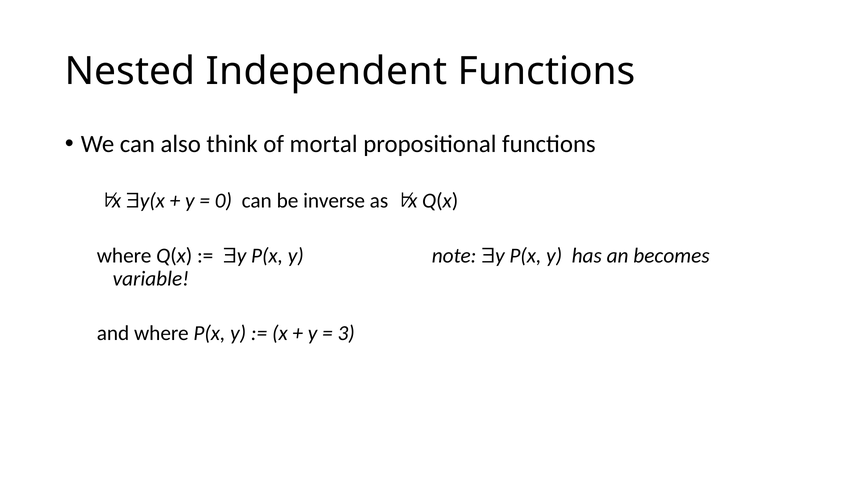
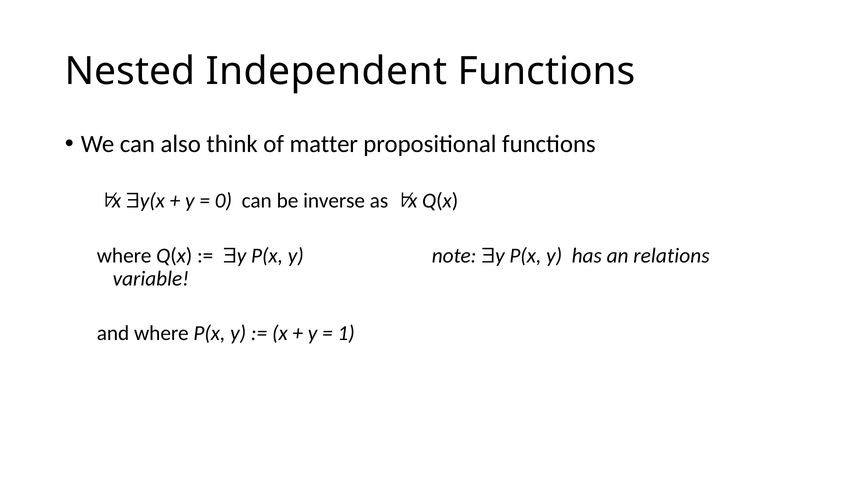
mortal: mortal -> matter (324, 144)
becomes: becomes -> relations (671, 255)
3: 3 -> 1 (346, 333)
